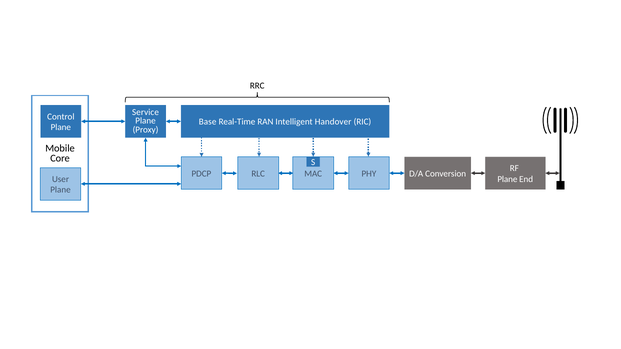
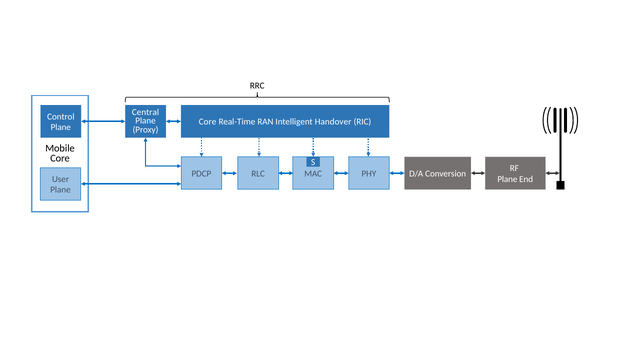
Service: Service -> Central (146, 112)
Base: Base -> Core (208, 122)
